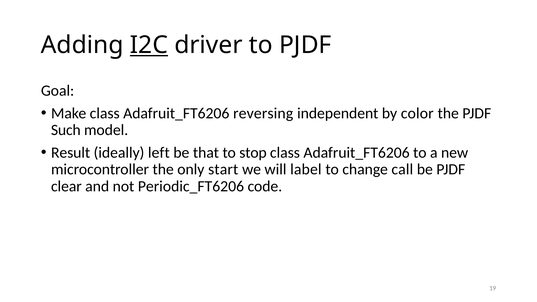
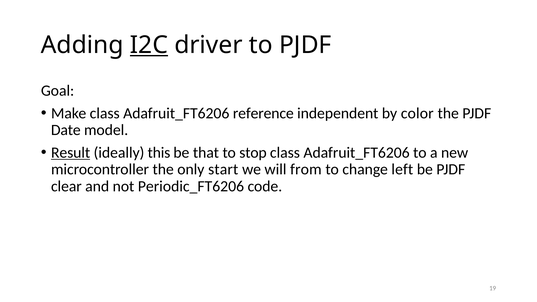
reversing: reversing -> reference (263, 113)
Such: Such -> Date (66, 130)
Result underline: none -> present (71, 153)
left: left -> this (159, 153)
label: label -> from (306, 170)
call: call -> left (402, 170)
